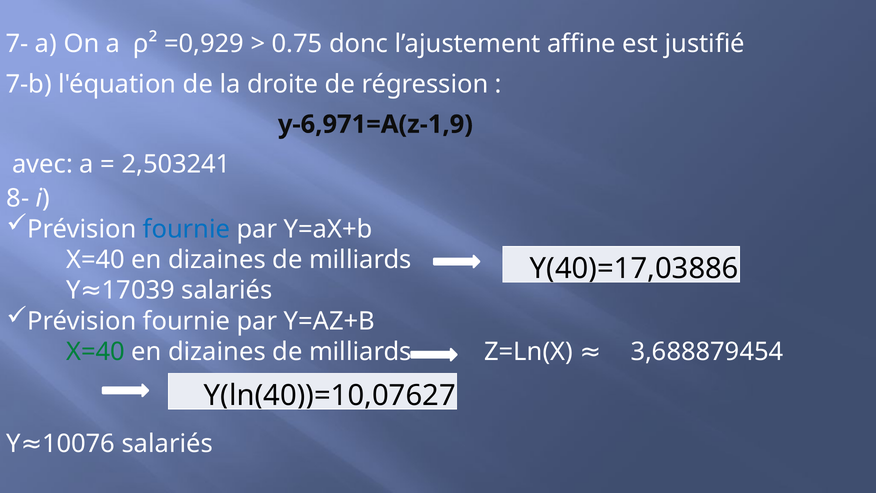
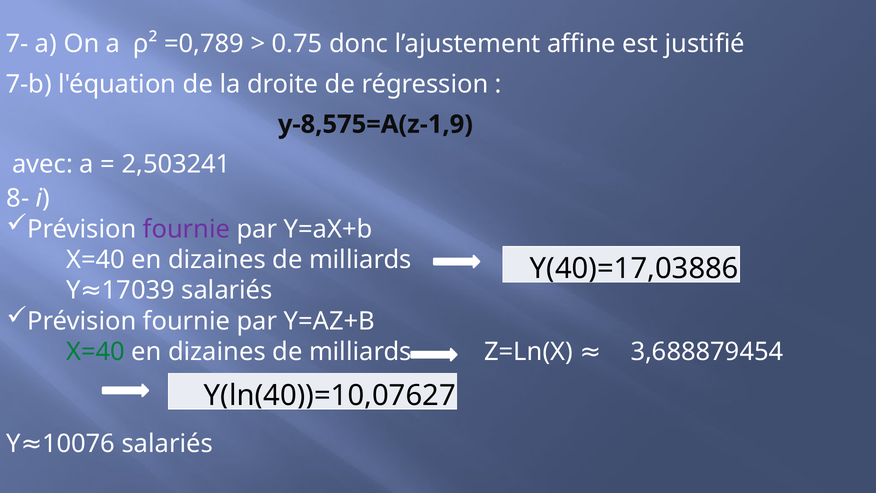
=0,929: =0,929 -> =0,789 (204, 44)
y-6,971=A(z-1,9: y-6,971=A(z-1,9 -> y-8,575=A(z-1,9 (375, 124)
fournie colour: blue -> purple (187, 229)
